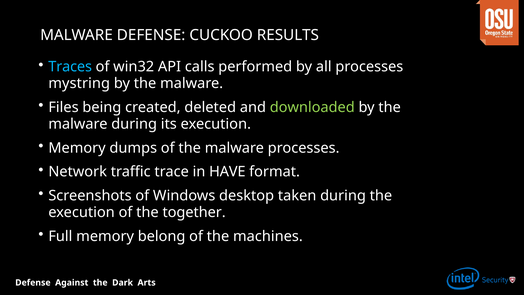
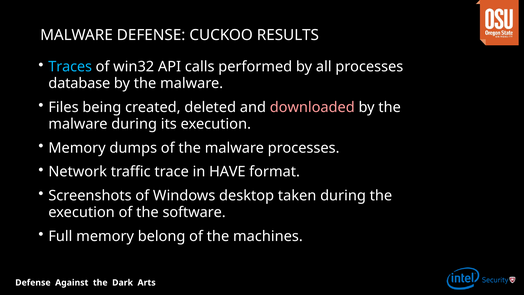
mystring: mystring -> database (79, 83)
downloaded colour: light green -> pink (312, 107)
together: together -> software (194, 212)
